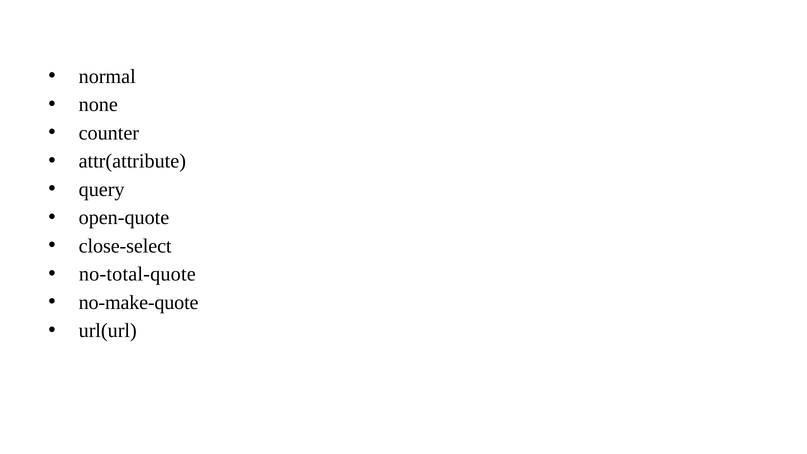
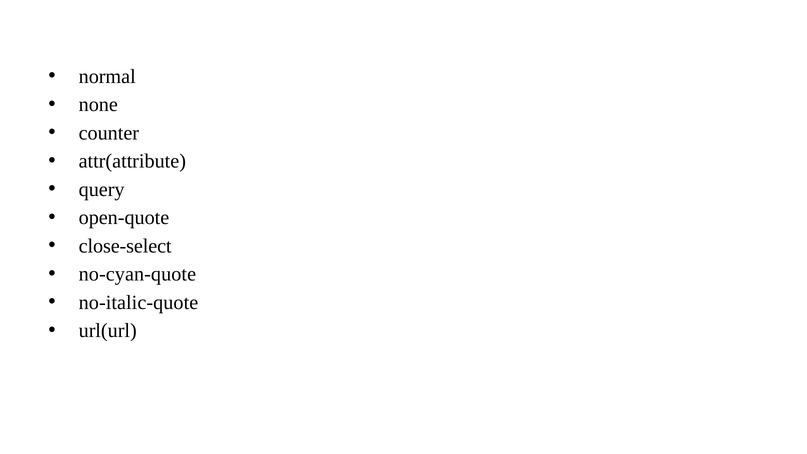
no-total-quote: no-total-quote -> no-cyan-quote (137, 274)
no-make-quote: no-make-quote -> no-italic-quote (138, 302)
